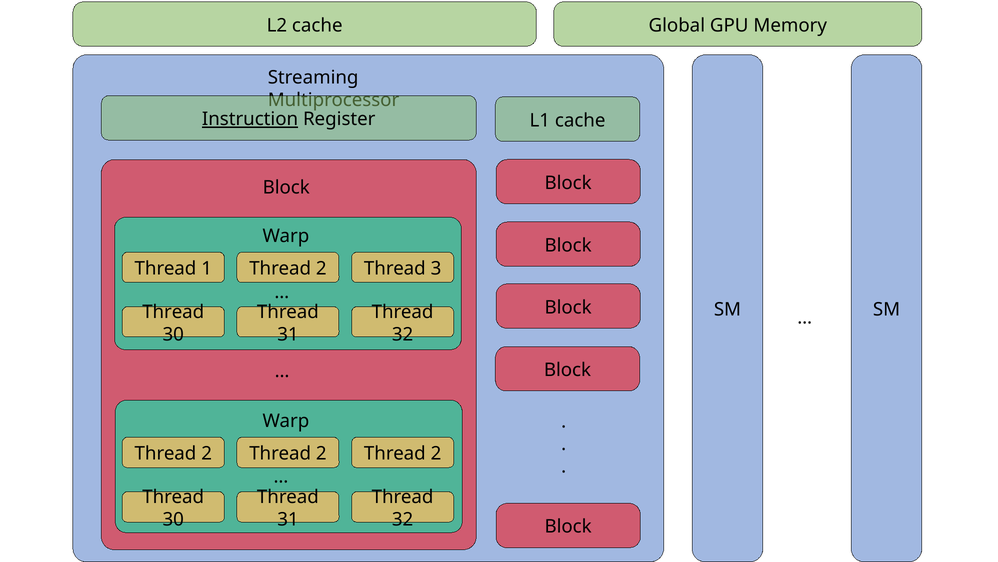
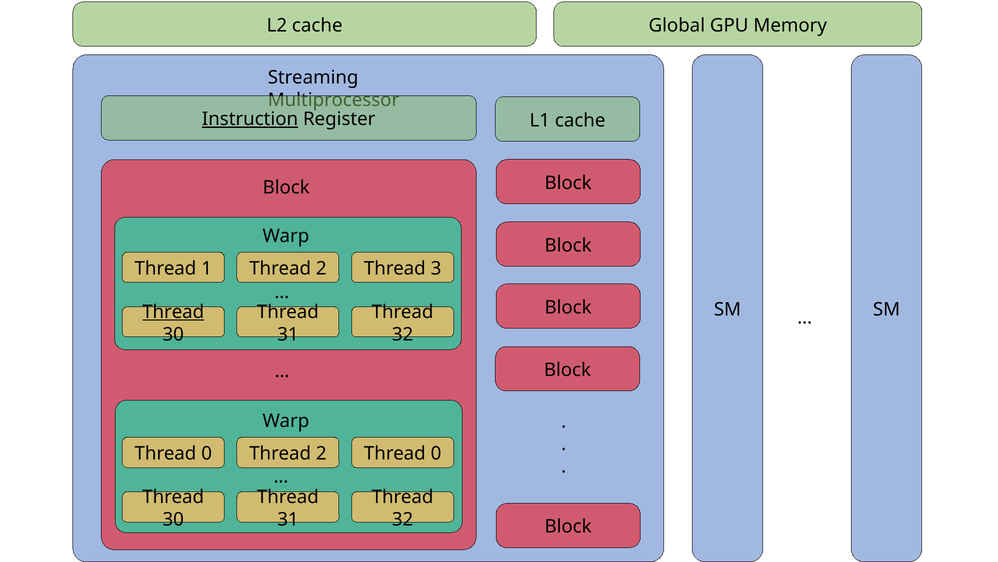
Thread underline: none -> present (173, 312)
2: 2 -> 0 (207, 453)
2: 2 -> 0 (436, 453)
